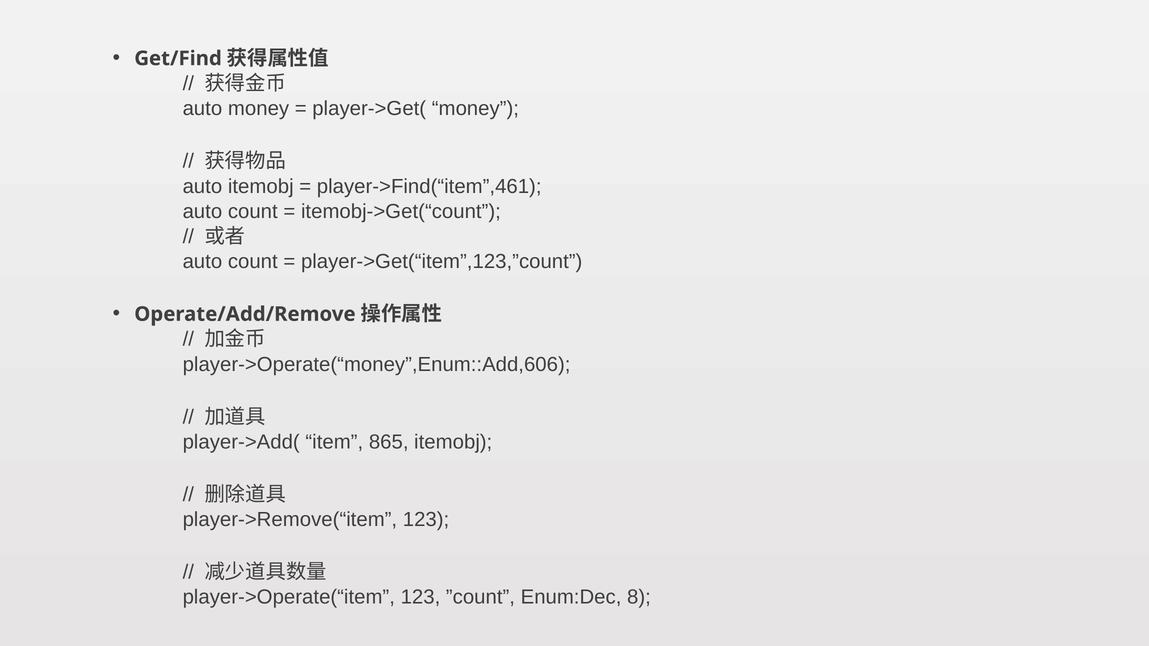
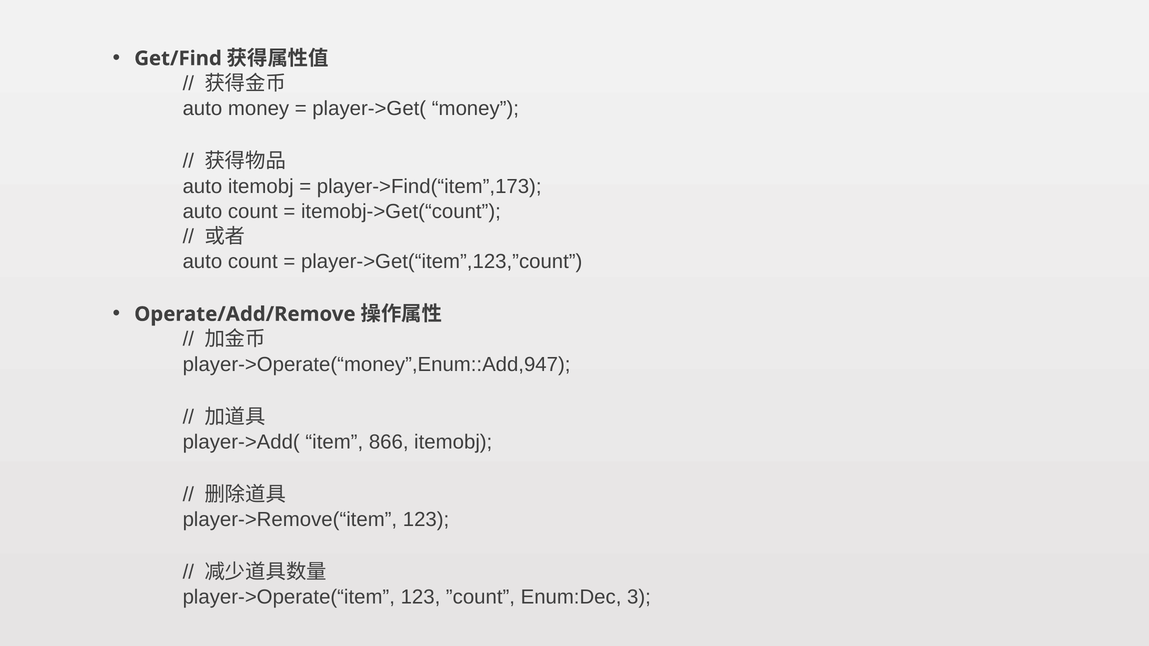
player->Find(“item”,461: player->Find(“item”,461 -> player->Find(“item”,173 (429, 186)
player->Operate(“money”,Enum::Add,606: player->Operate(“money”,Enum::Add,606 -> player->Operate(“money”,Enum::Add,947 (377, 365)
865: 865 -> 866 (389, 442)
8: 8 -> 3 (639, 597)
